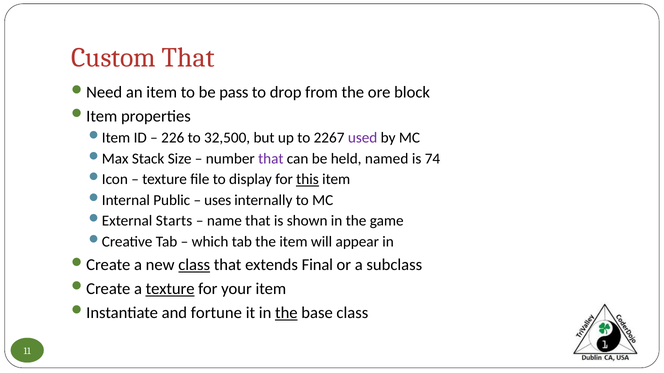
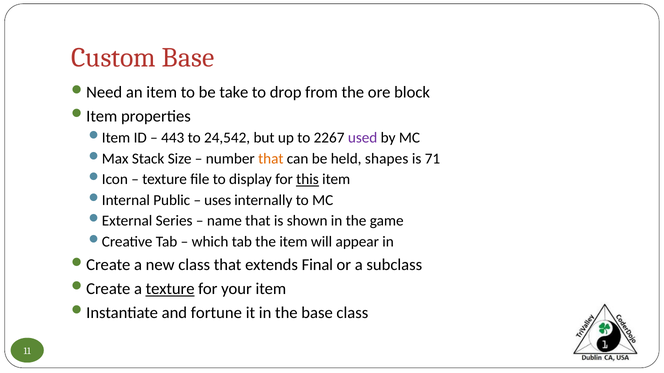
Custom That: That -> Base (188, 58)
pass: pass -> take (234, 92)
226: 226 -> 443 (173, 138)
32,500: 32,500 -> 24,542 (227, 138)
that colour: purple -> orange (271, 159)
named: named -> shapes (387, 159)
74: 74 -> 71 (432, 159)
Starts: Starts -> Series (174, 221)
class underline: present -> none (194, 265)
the underline: present -> none (286, 313)
